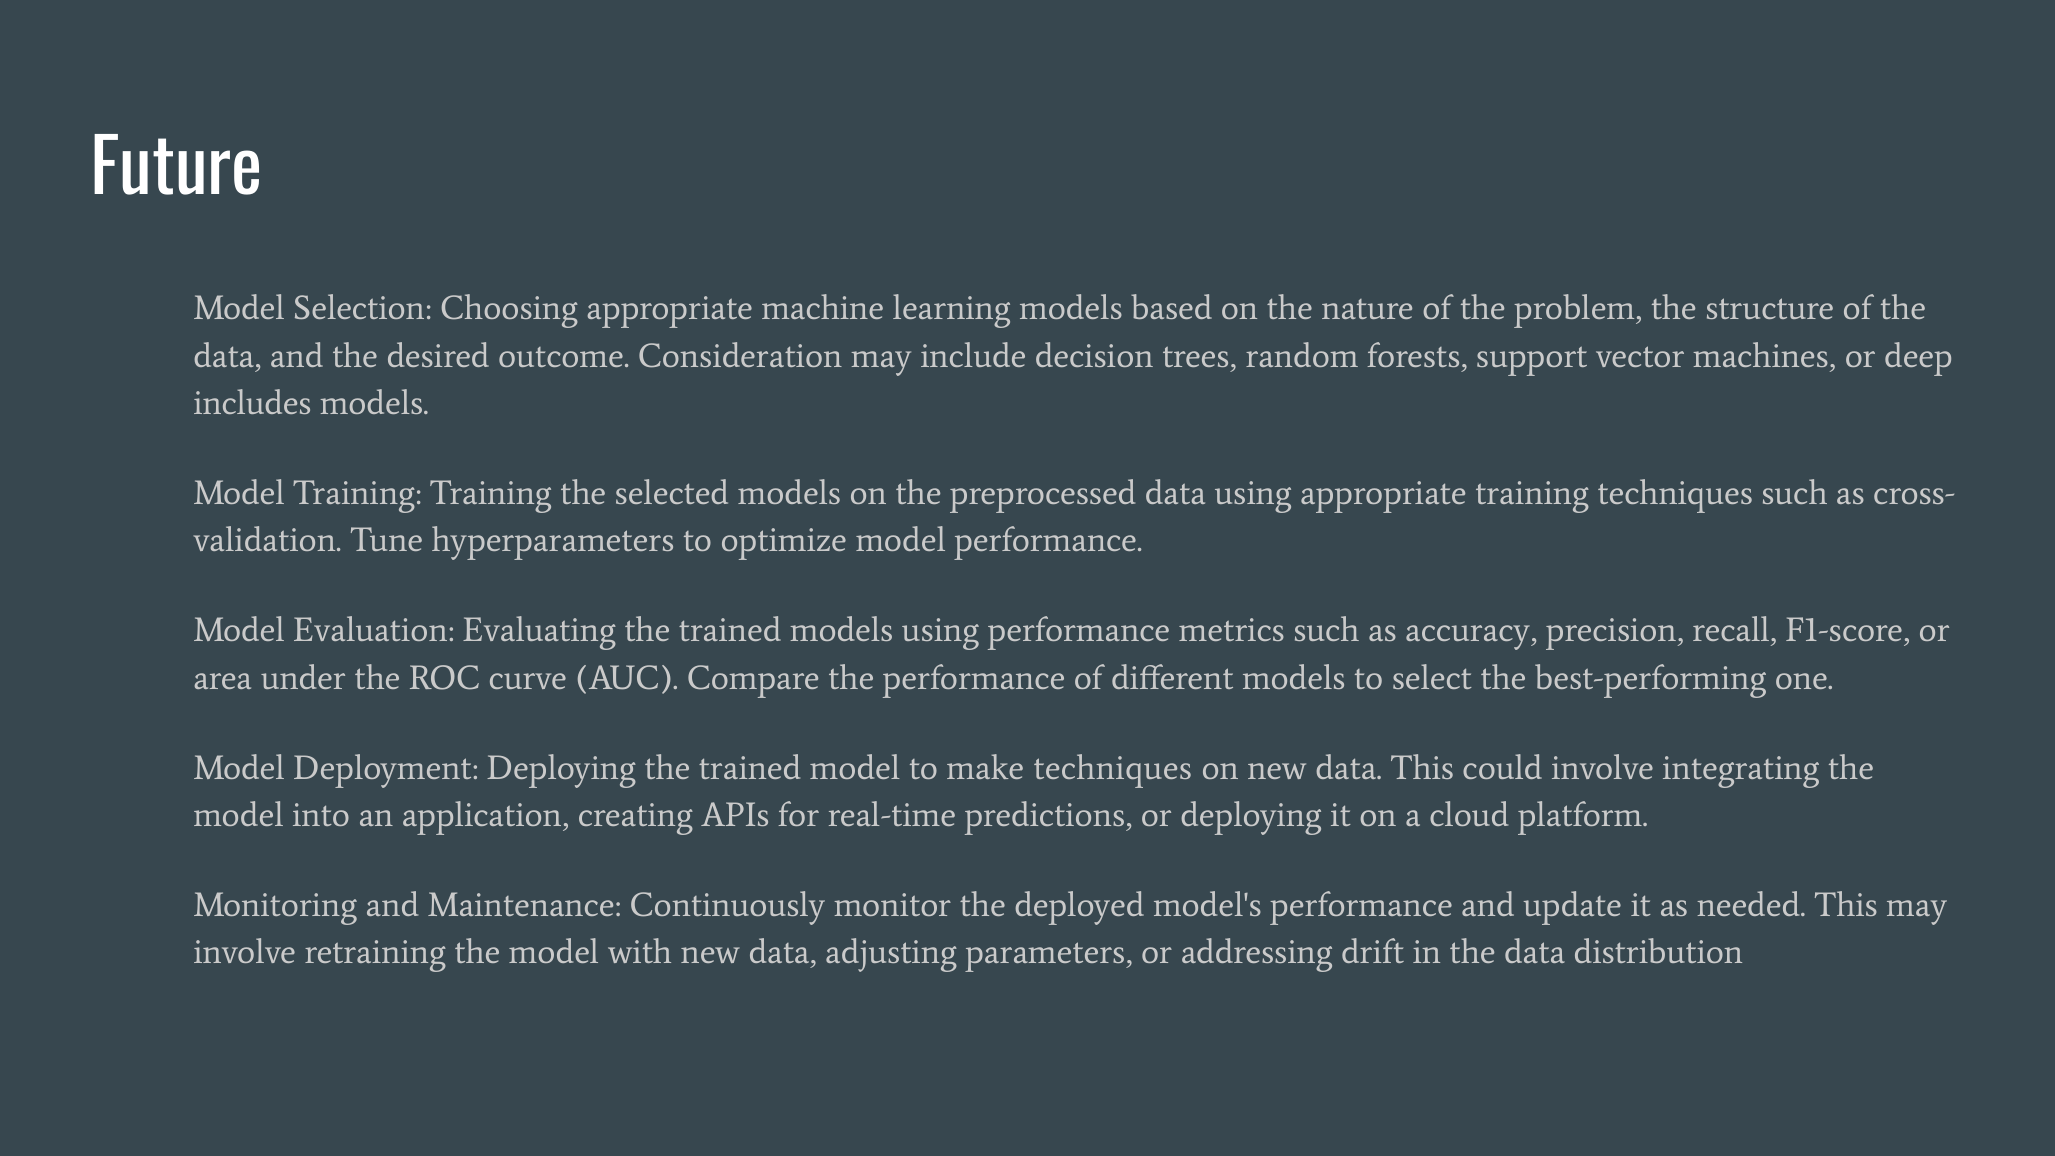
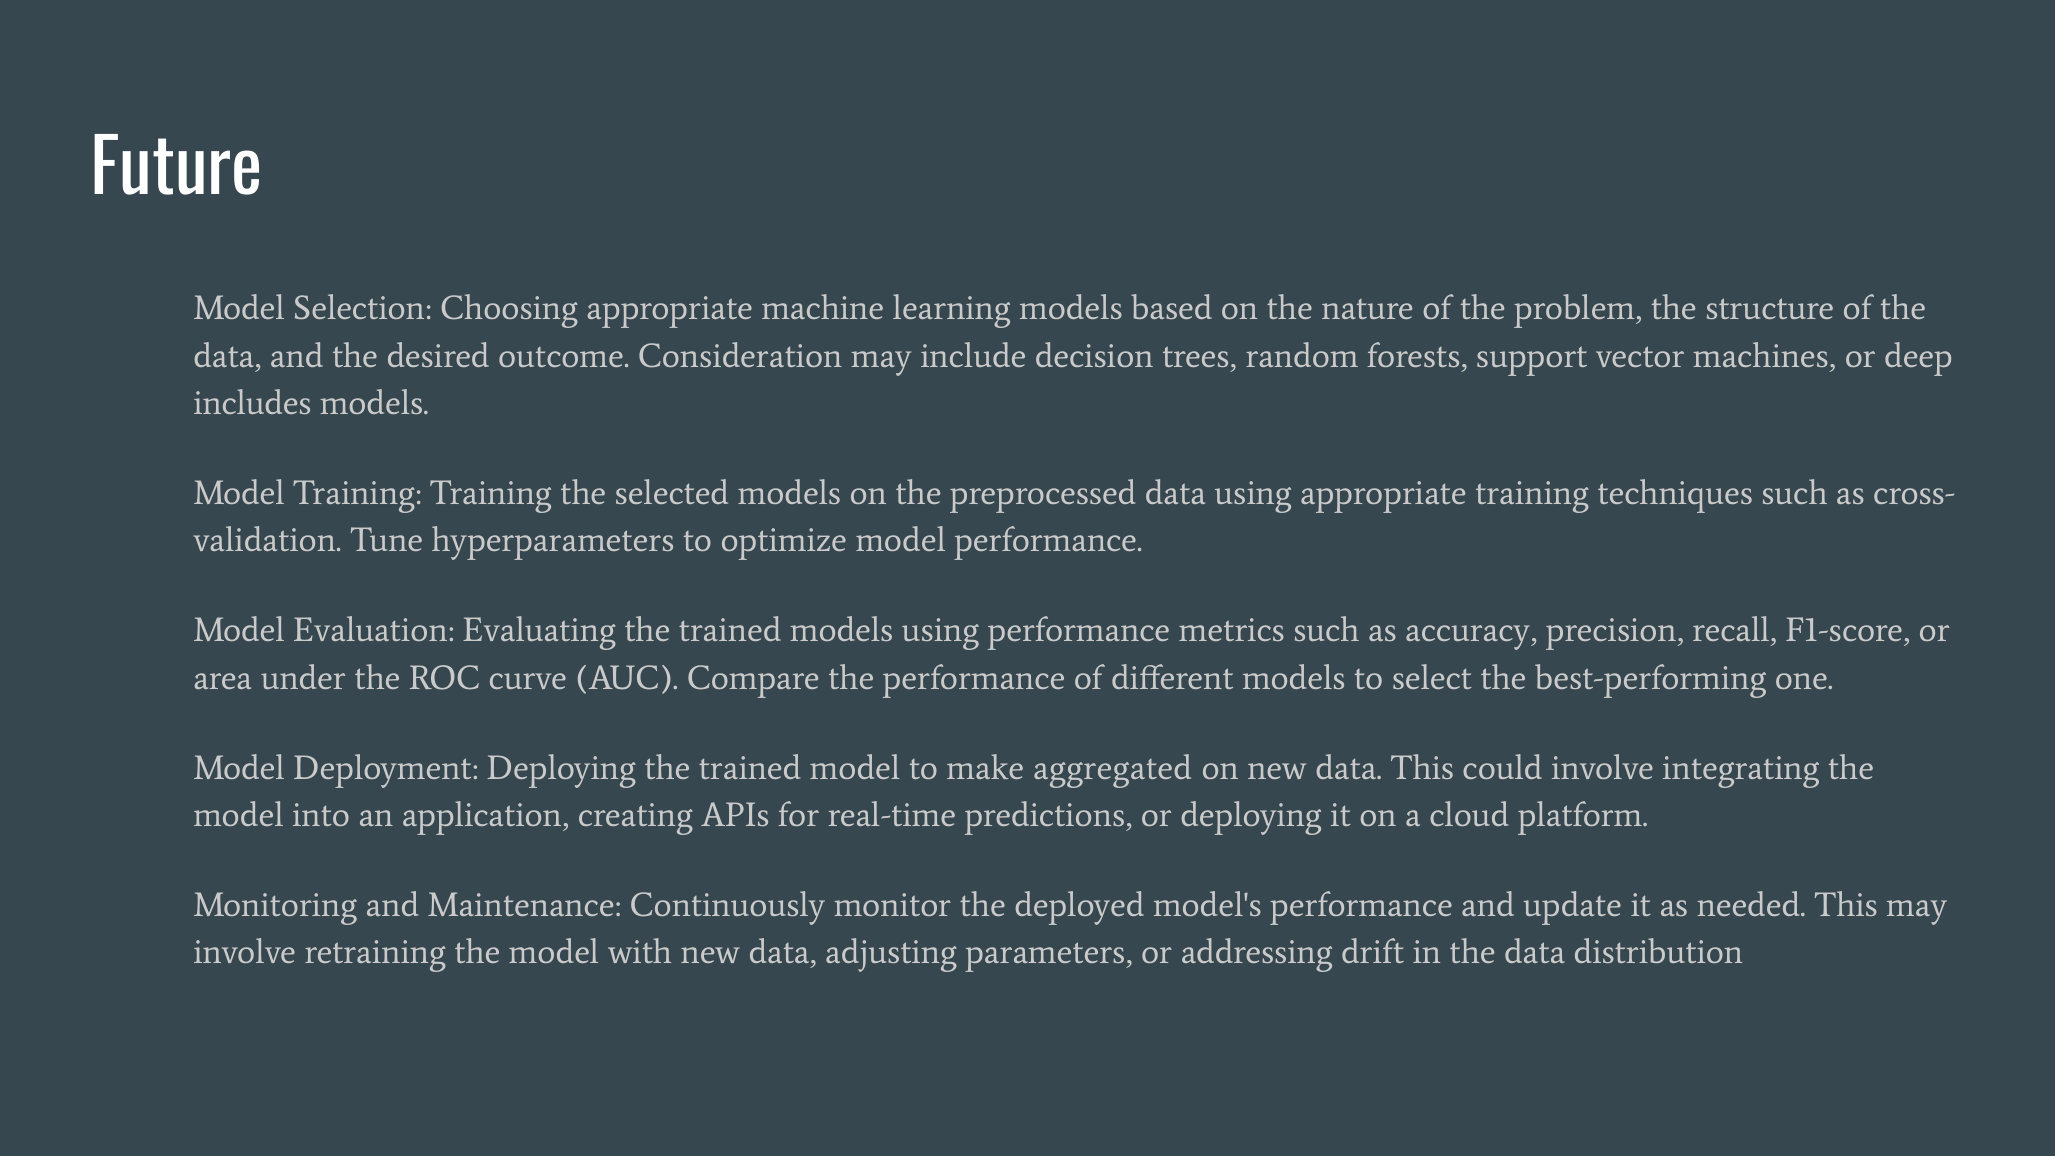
make techniques: techniques -> aggregated (1113, 768)
